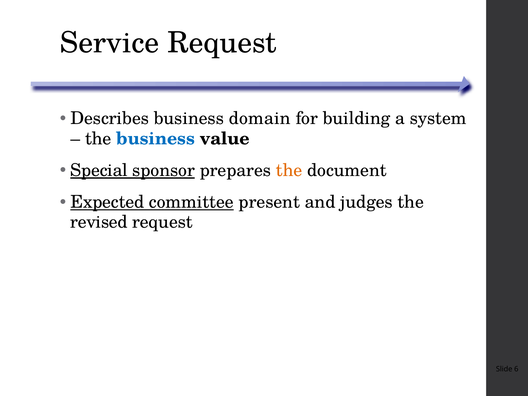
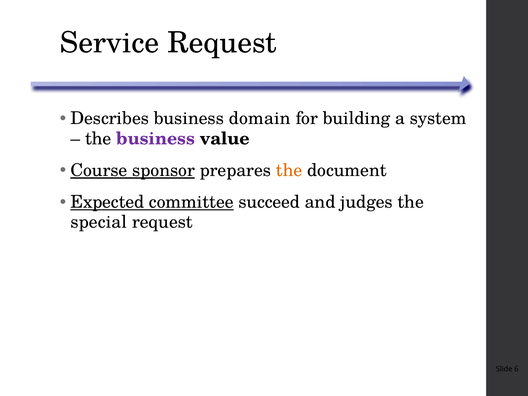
business colour: blue -> purple (156, 139)
Special: Special -> Course (99, 170)
present: present -> succeed (269, 202)
revised: revised -> special (99, 222)
